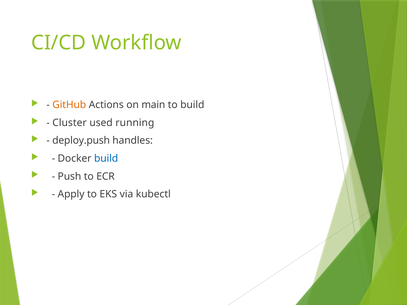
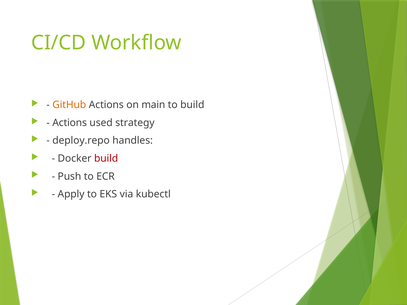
Cluster: Cluster -> Actions (70, 123)
running: running -> strategy (135, 123)
deploy.push: deploy.push -> deploy.repo (81, 141)
build colour: blue -> red (106, 159)
